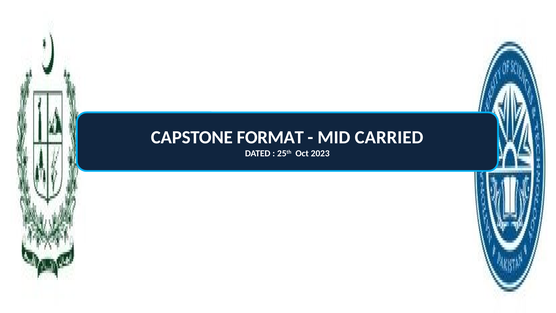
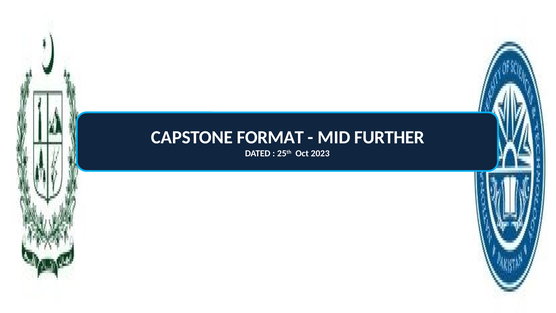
CARRIED: CARRIED -> FURTHER (389, 137)
